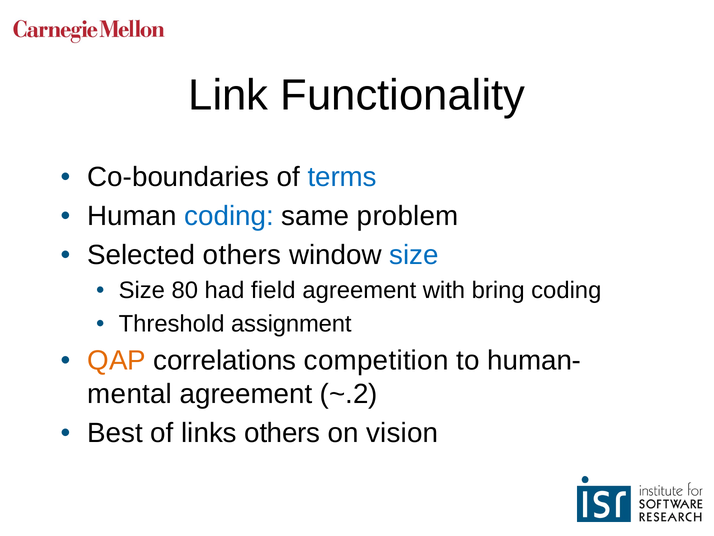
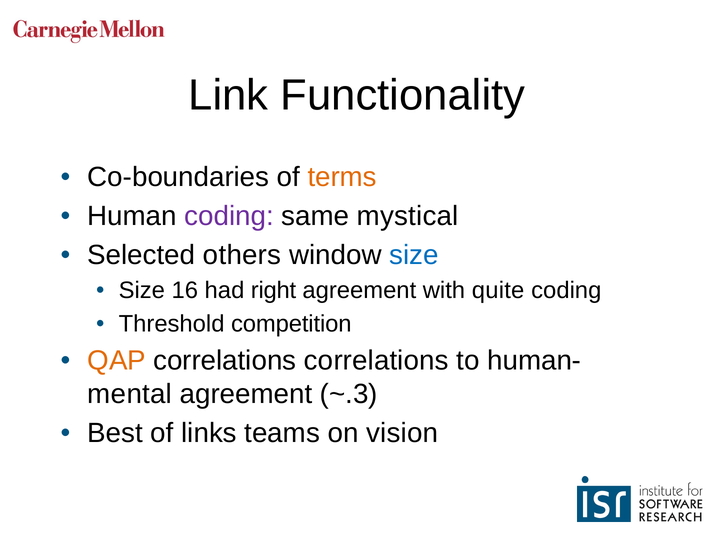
terms colour: blue -> orange (342, 177)
coding colour: blue -> purple (229, 216)
problem: problem -> mystical (408, 216)
80: 80 -> 16 (185, 290)
field: field -> right (274, 290)
bring: bring -> quite (498, 290)
assignment: assignment -> competition (291, 323)
correlations competition: competition -> correlations (376, 360)
~.2: ~.2 -> ~.3 (349, 394)
links others: others -> teams (282, 432)
